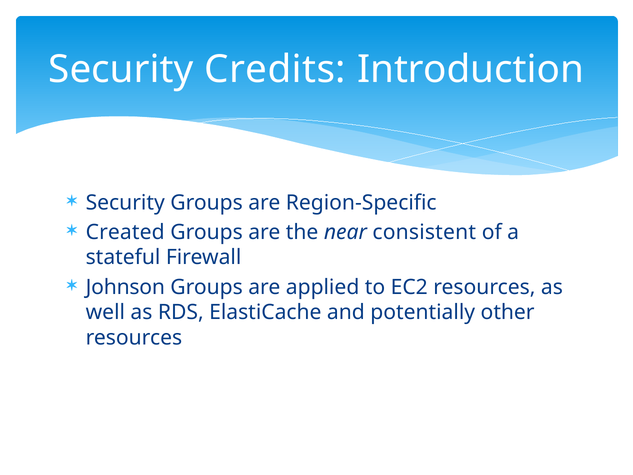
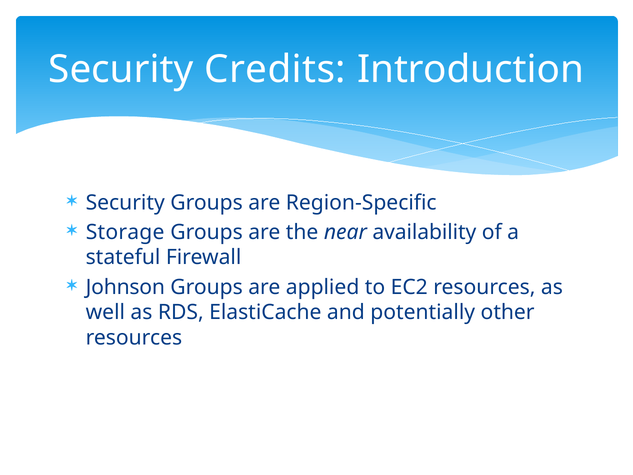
Created: Created -> Storage (125, 232)
consistent: consistent -> availability (424, 232)
